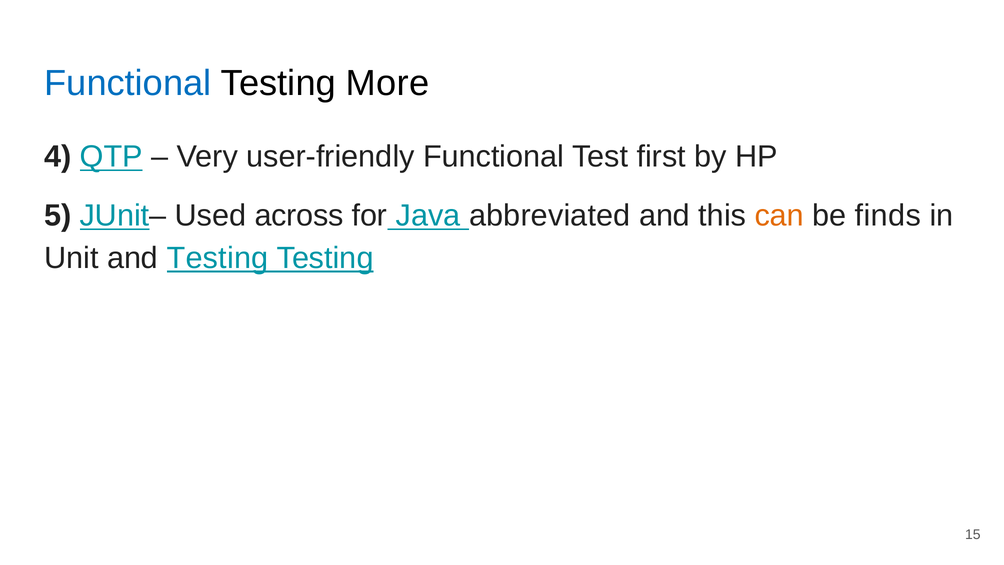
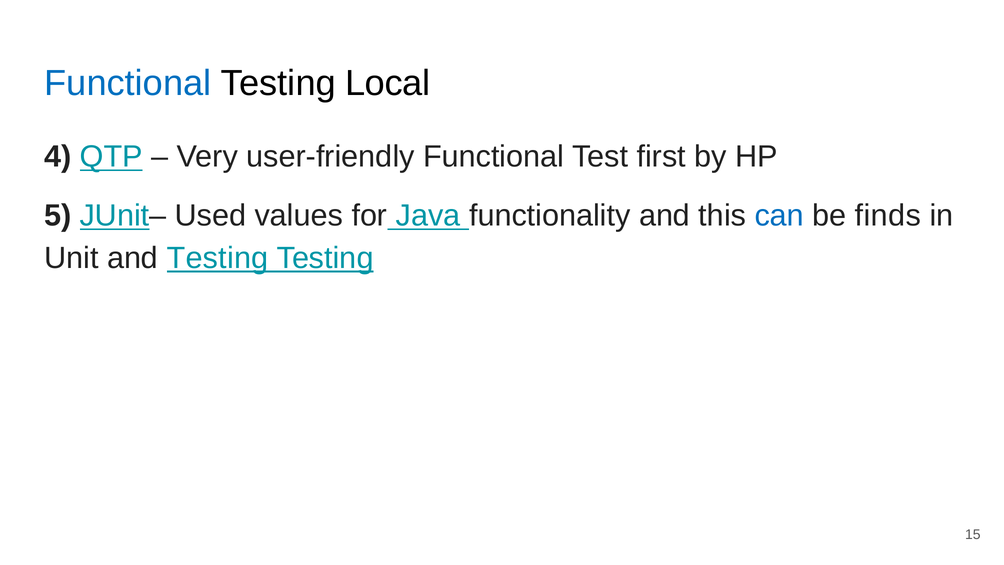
More: More -> Local (388, 83)
across: across -> values (299, 216)
abbreviated: abbreviated -> functionality (550, 216)
can colour: orange -> blue (779, 216)
